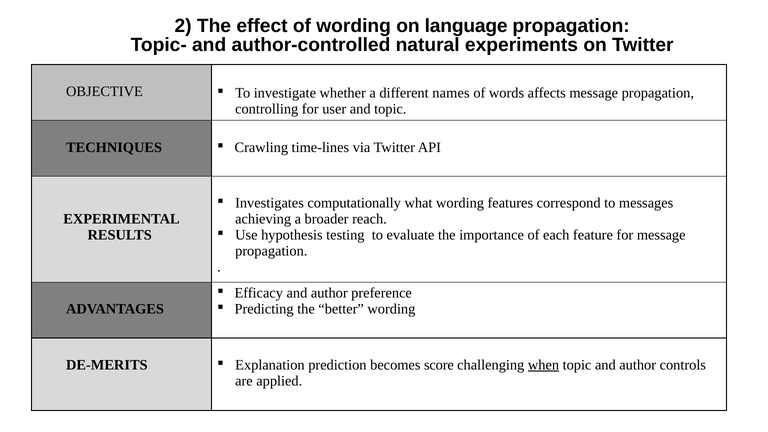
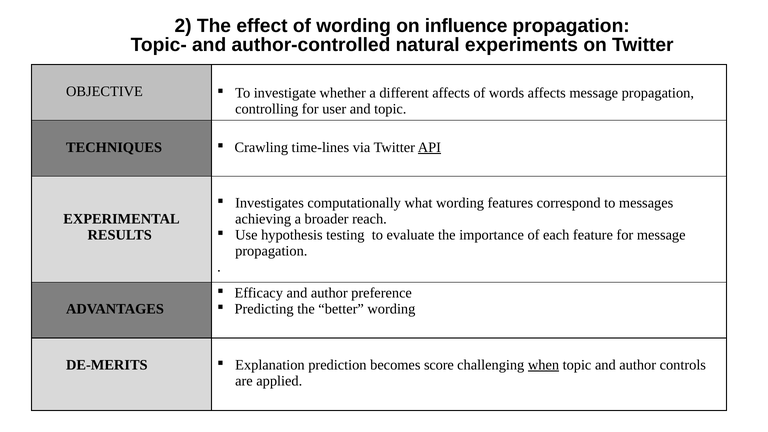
language: language -> influence (466, 26)
different names: names -> affects (451, 93)
API underline: none -> present (429, 147)
